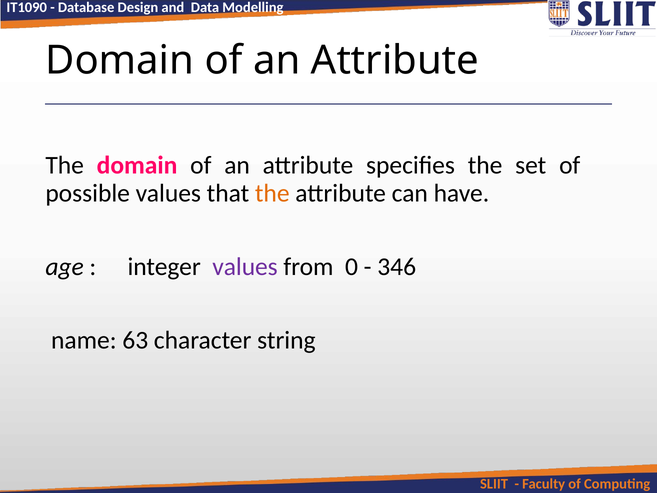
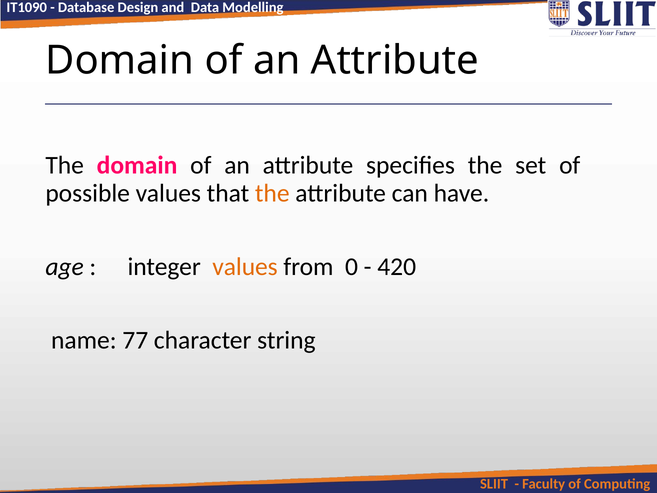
values colour: purple -> orange (245, 266)
346: 346 -> 420 (397, 266)
63: 63 -> 77 (135, 340)
